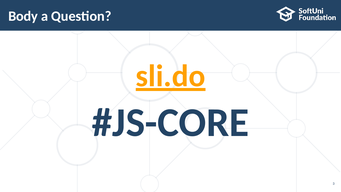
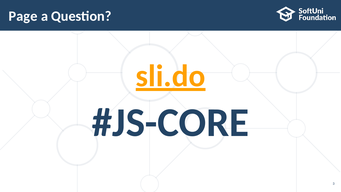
Body: Body -> Page (23, 16)
